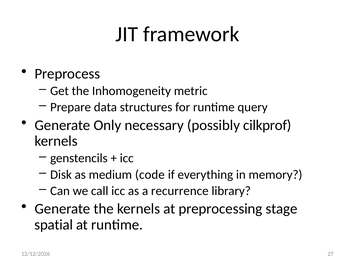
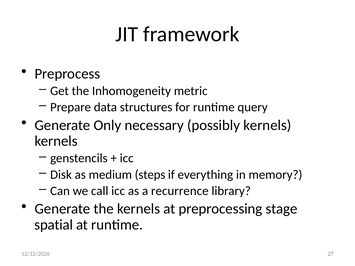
possibly cilkprof: cilkprof -> kernels (267, 125)
code: code -> steps (150, 175)
